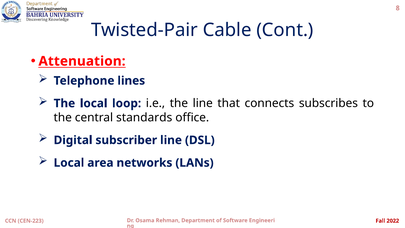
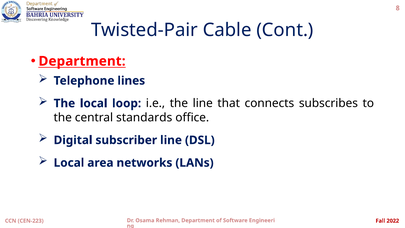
Attenuation: Attenuation -> Department (82, 61)
